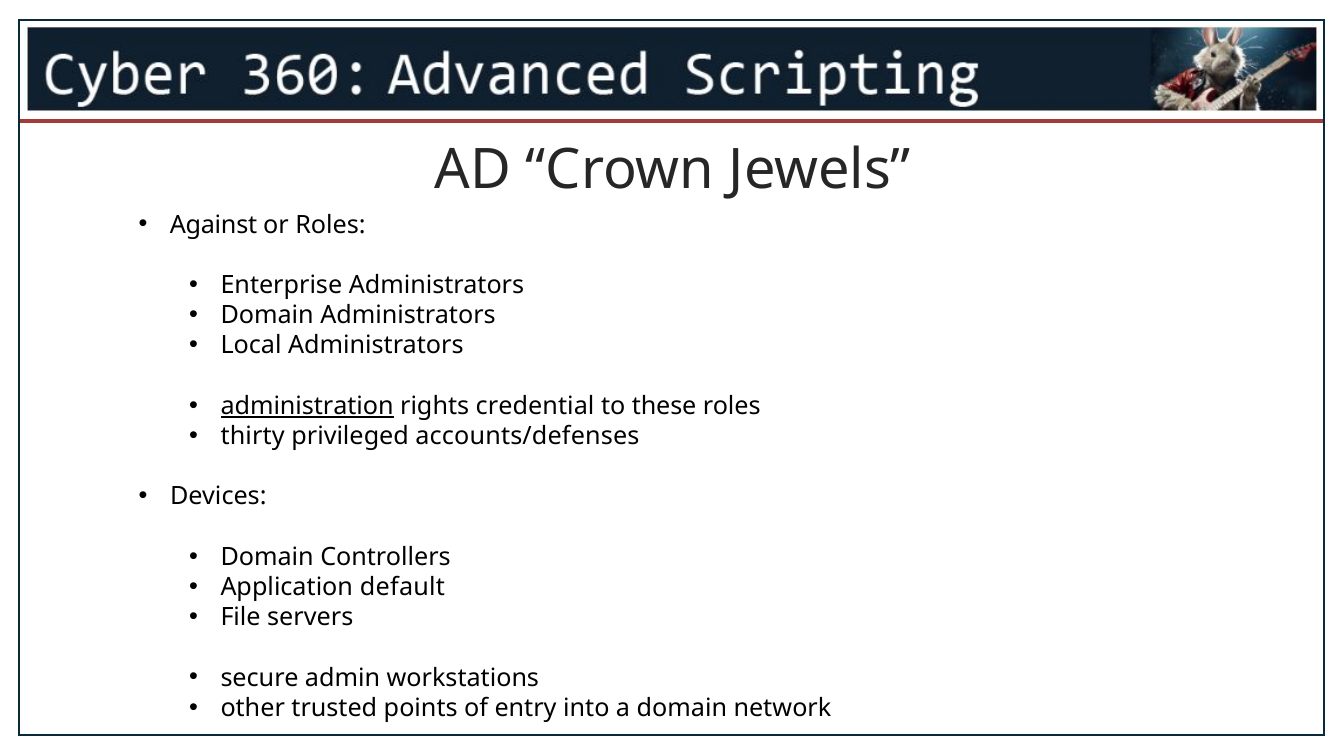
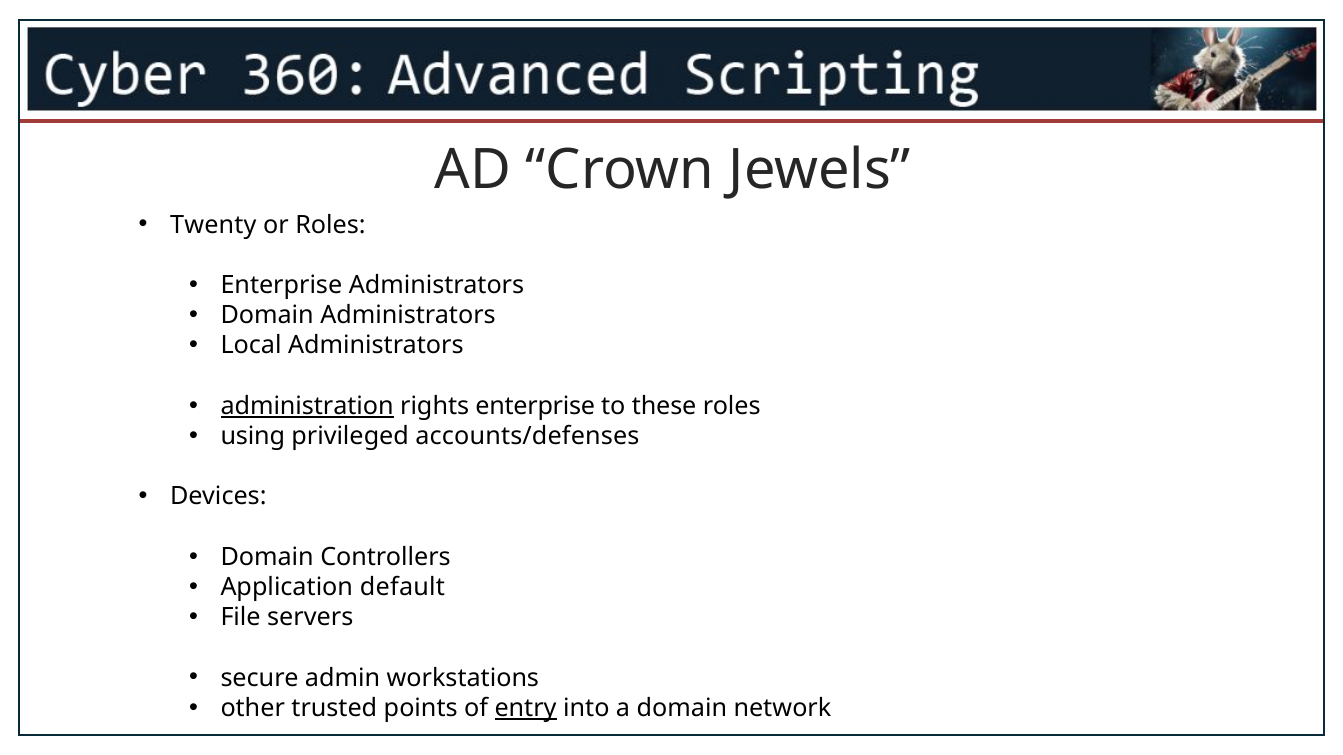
Against: Against -> Twenty (213, 225)
rights credential: credential -> enterprise (535, 406)
thirty: thirty -> using (253, 437)
entry underline: none -> present (526, 708)
